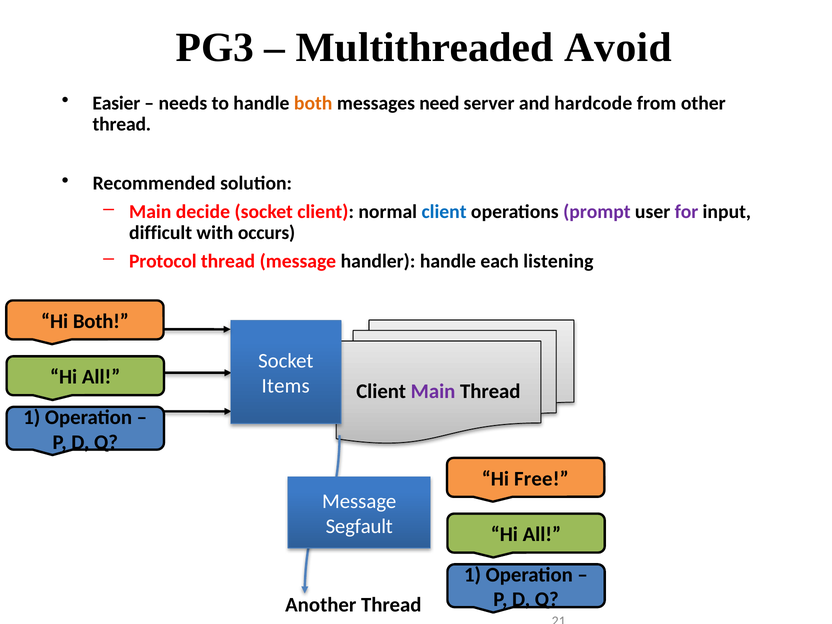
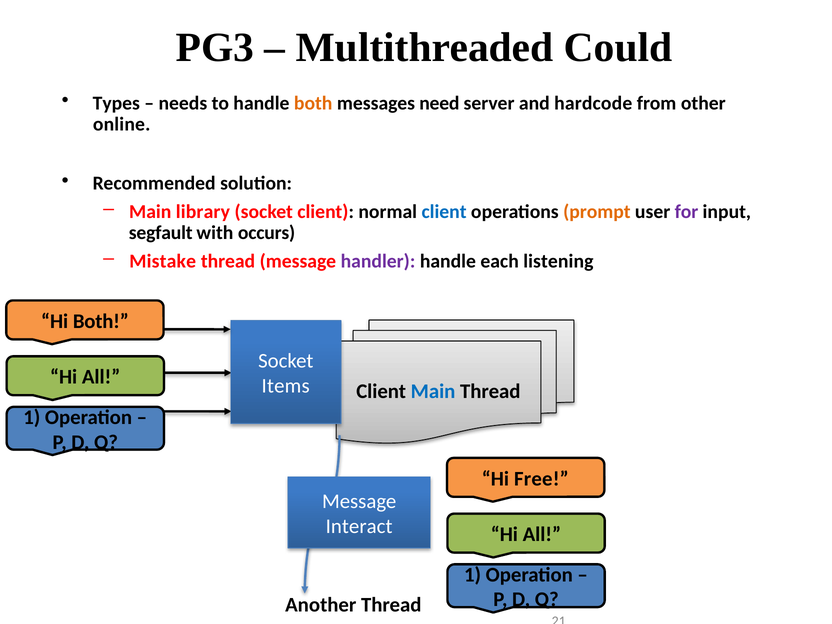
Avoid: Avoid -> Could (618, 48)
Easier: Easier -> Types (116, 103)
thread: thread -> online (122, 124)
decide: decide -> library (203, 212)
prompt colour: purple -> orange (597, 212)
difficult: difficult -> segfault (161, 233)
Protocol: Protocol -> Mistake (163, 261)
handler colour: black -> purple (378, 261)
Main colour: purple -> blue (433, 391)
Segfault: Segfault -> Interact (359, 526)
